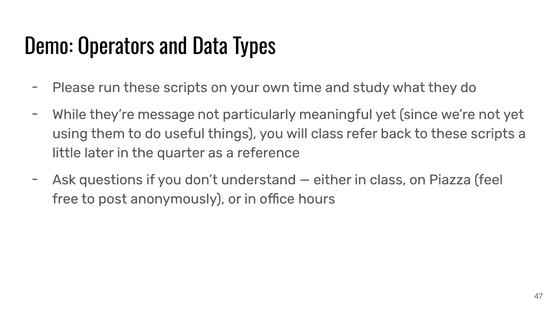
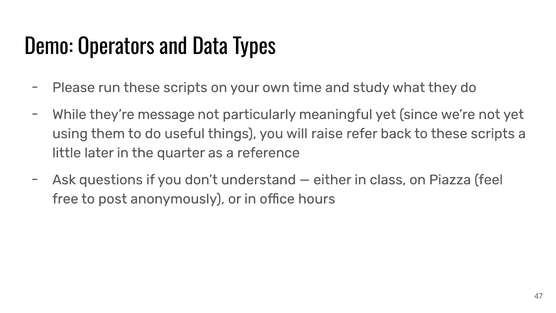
will class: class -> raise (327, 134)
